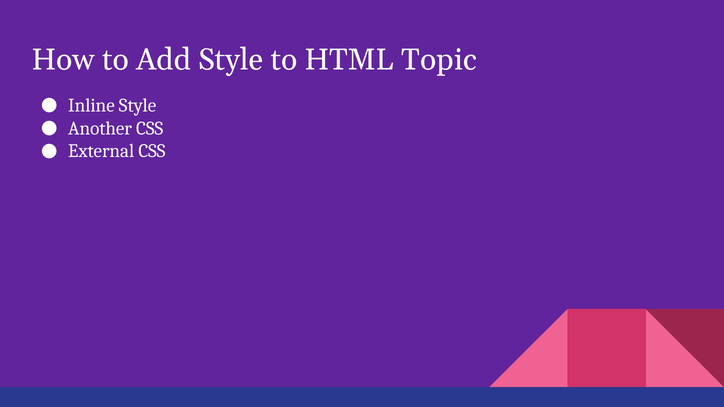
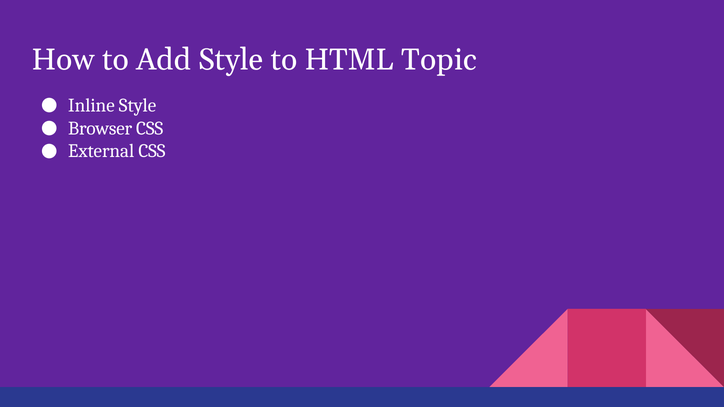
Another: Another -> Browser (100, 128)
